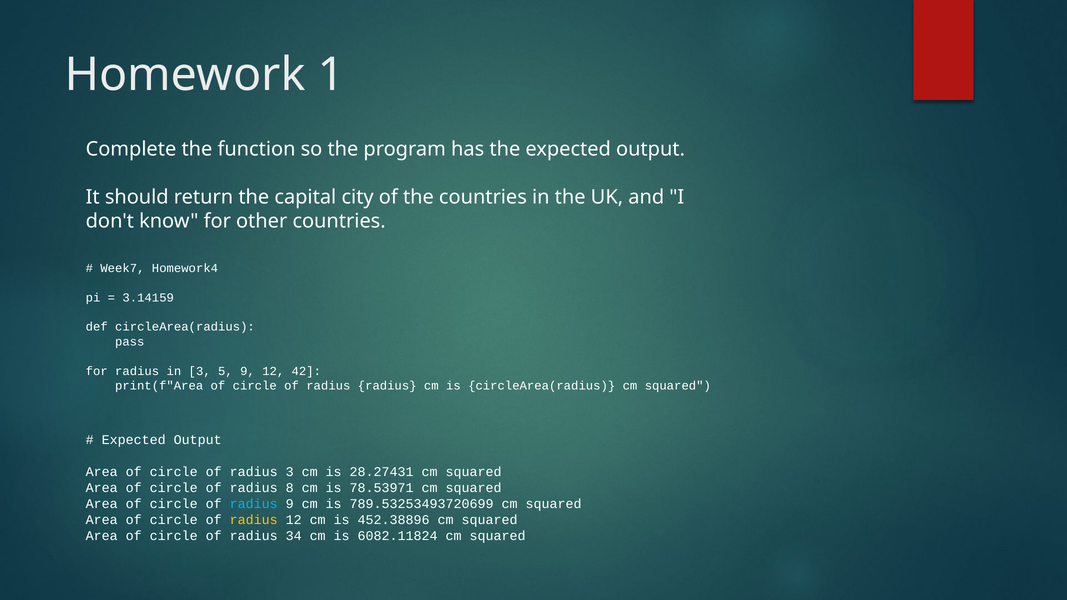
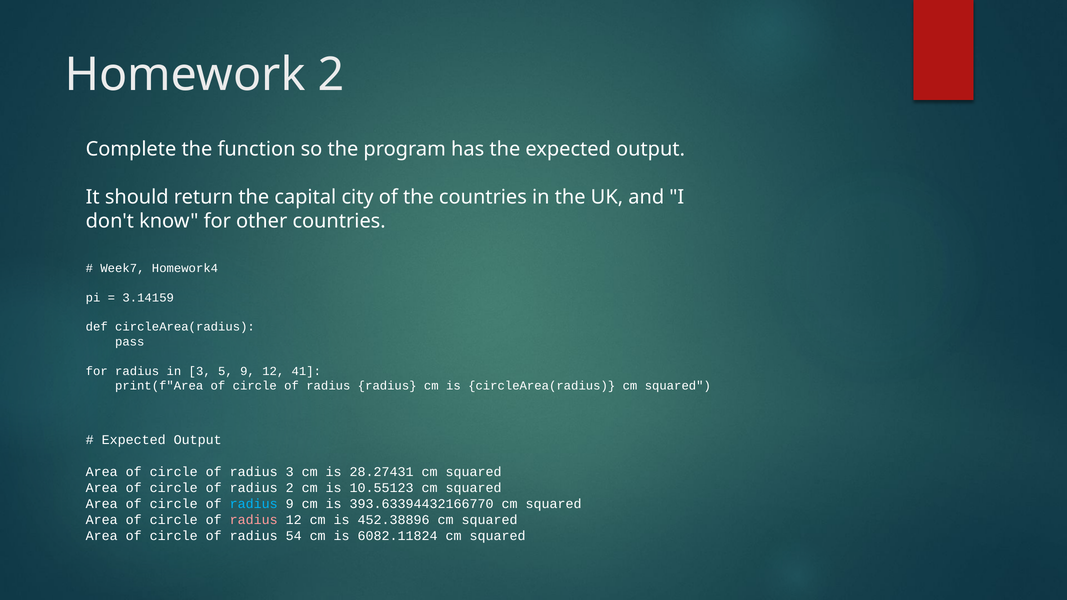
Homework 1: 1 -> 2 (331, 75)
42: 42 -> 41 (306, 371)
radius 8: 8 -> 2 (290, 488)
78.53971: 78.53971 -> 10.55123 (382, 488)
789.53253493720699: 789.53253493720699 -> 393.63394432166770 (422, 504)
radius colour: yellow -> pink (254, 520)
34: 34 -> 54 (294, 536)
